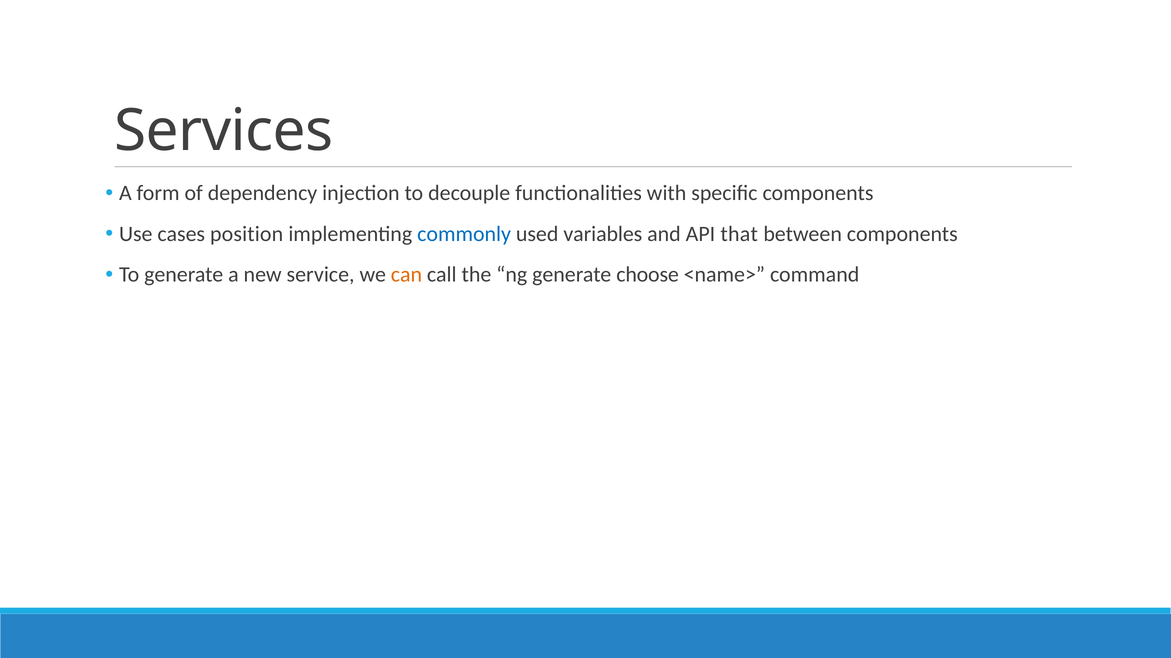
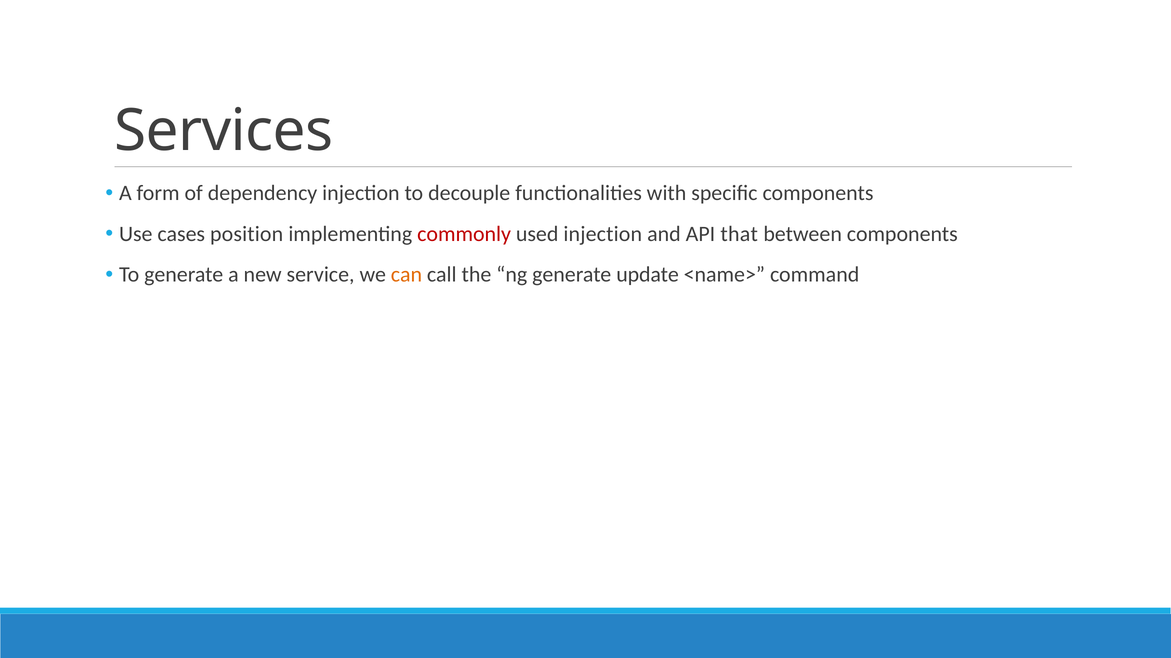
commonly colour: blue -> red (464, 234)
used variables: variables -> injection (603, 234)
choose: choose -> update (648, 275)
